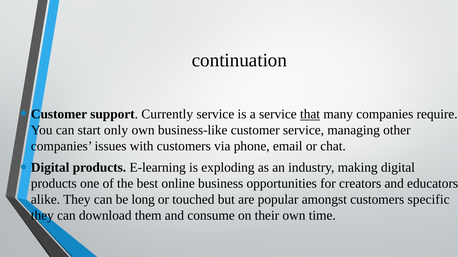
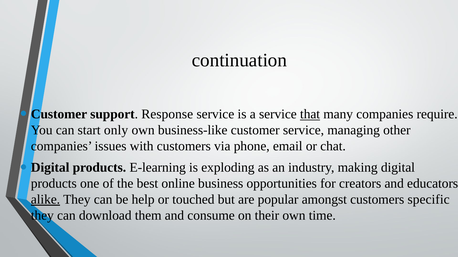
Currently: Currently -> Response (167, 114)
alike underline: none -> present (45, 200)
long: long -> help (143, 200)
